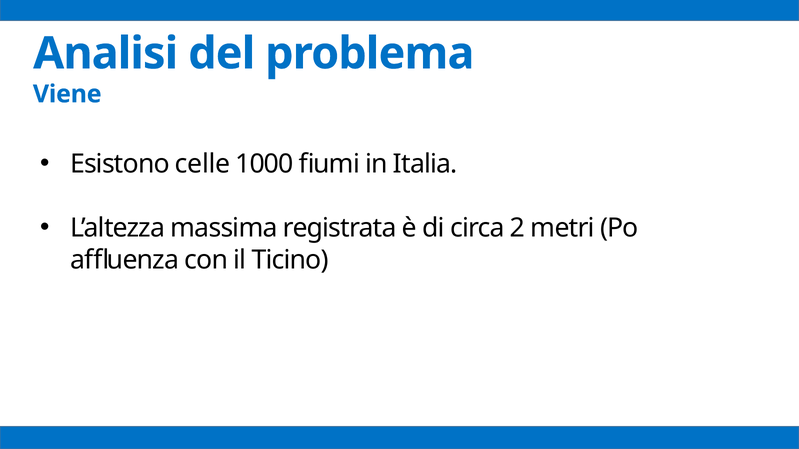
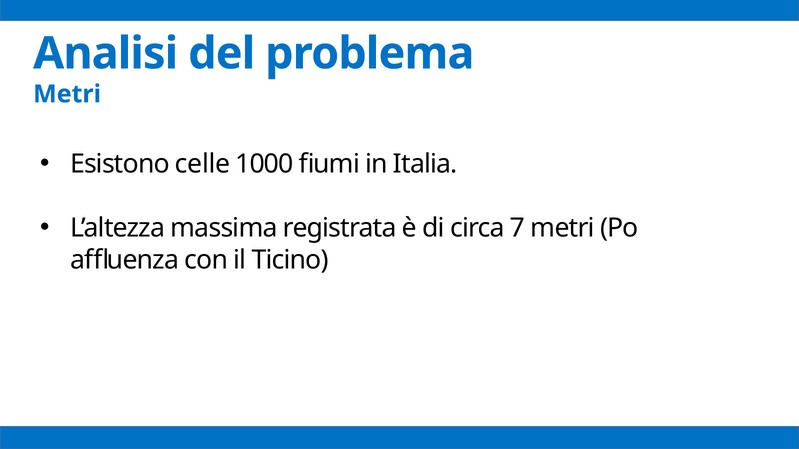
Viene: Viene -> Metri (67, 94)
2: 2 -> 7 (518, 228)
